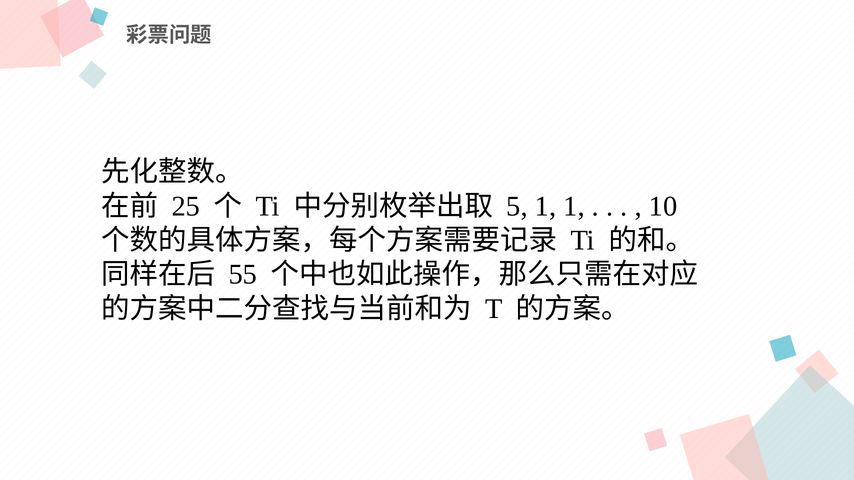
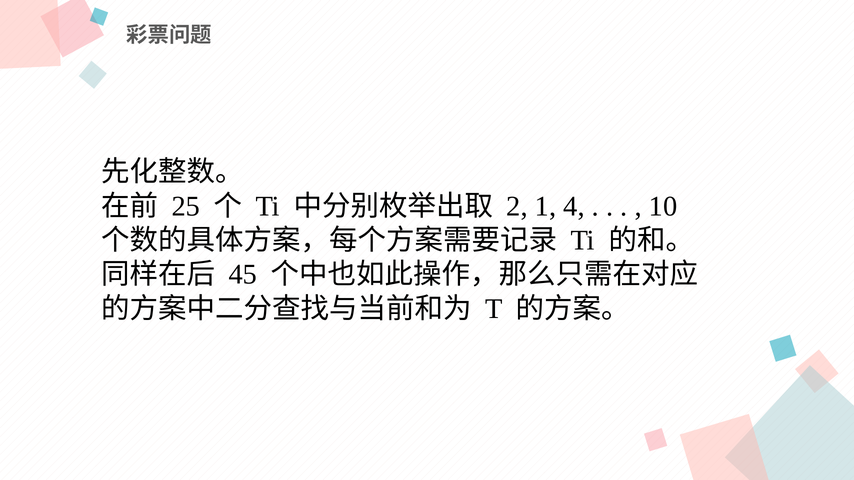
5: 5 -> 2 (517, 206)
1 1: 1 -> 4 (574, 206)
55: 55 -> 45 (243, 275)
